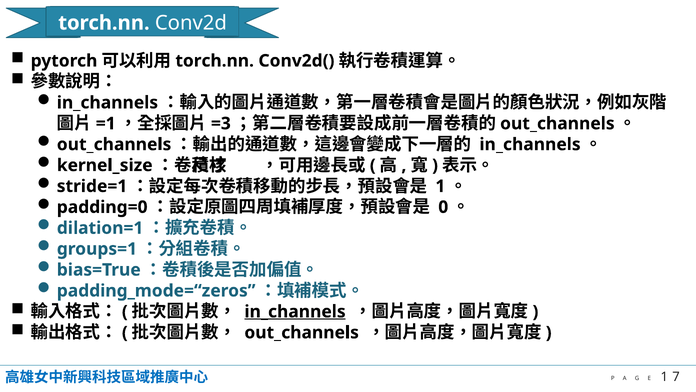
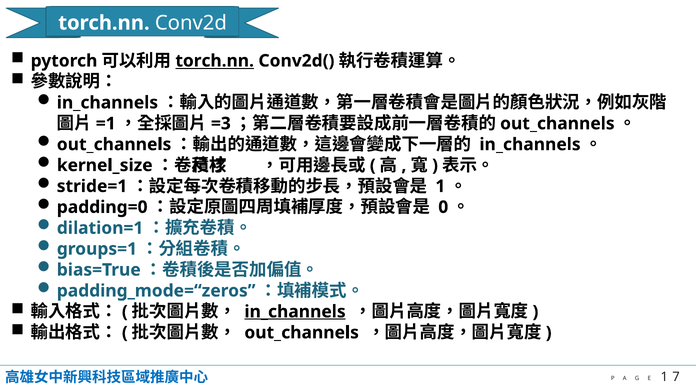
torch.nn underline: none -> present (215, 61)
